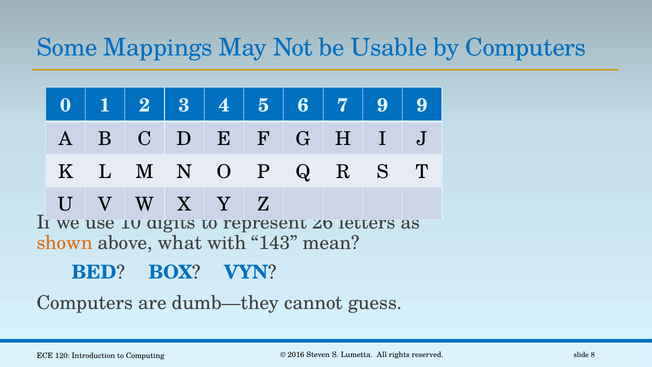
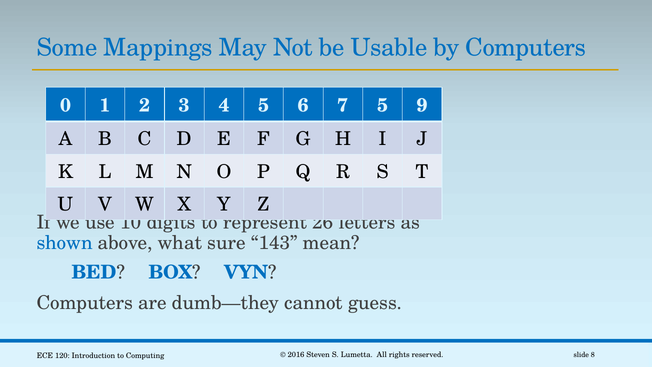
7 9: 9 -> 5 (383, 106)
shown colour: orange -> blue (65, 243)
with: with -> sure (227, 243)
